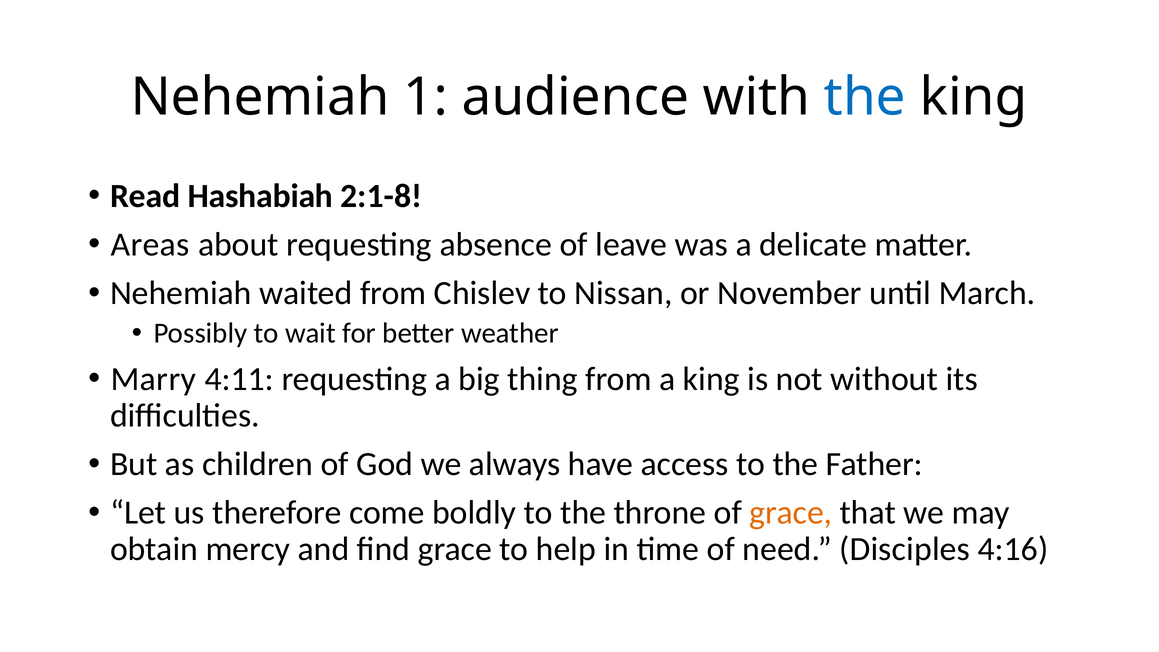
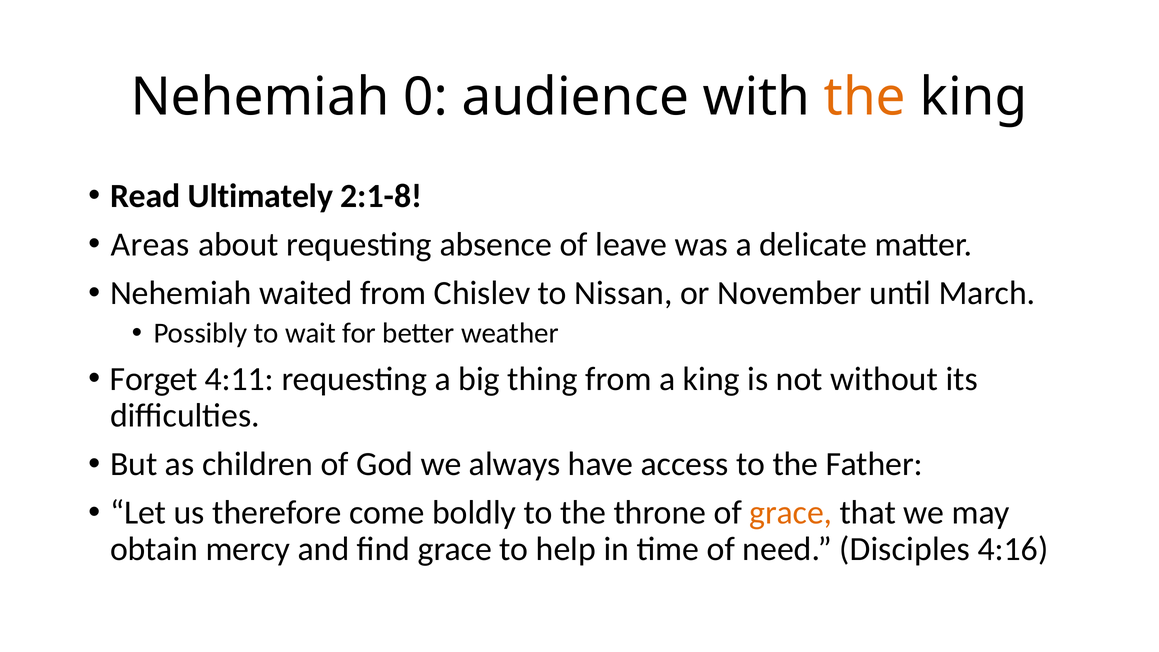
1: 1 -> 0 (426, 97)
the colour: blue -> orange (865, 97)
Hashabiah: Hashabiah -> Ultimately (260, 196)
Marry: Marry -> Forget (154, 379)
